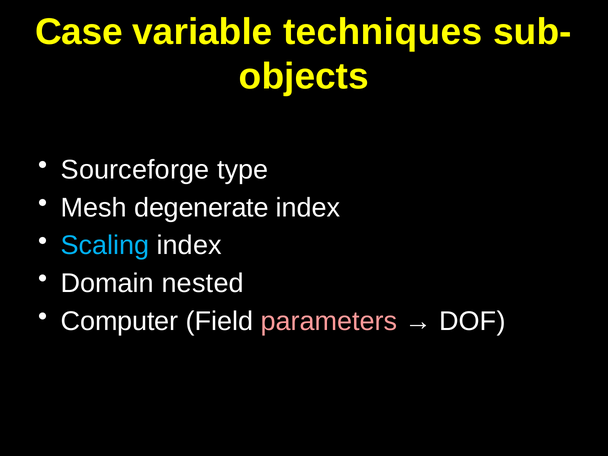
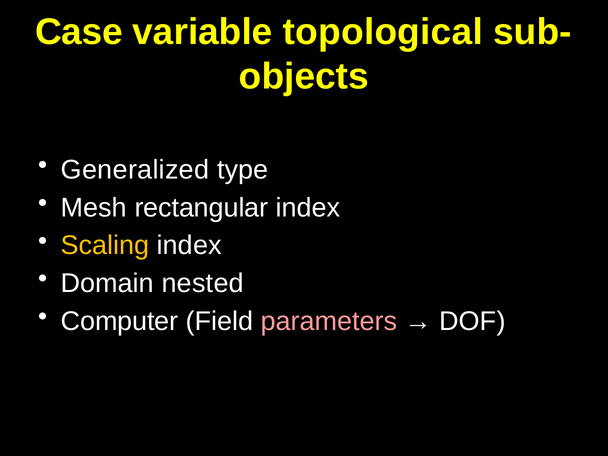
techniques: techniques -> topological (383, 32)
Sourceforge: Sourceforge -> Generalized (135, 170)
degenerate: degenerate -> rectangular (201, 208)
Scaling colour: light blue -> yellow (105, 246)
